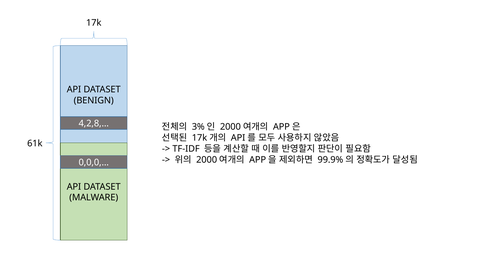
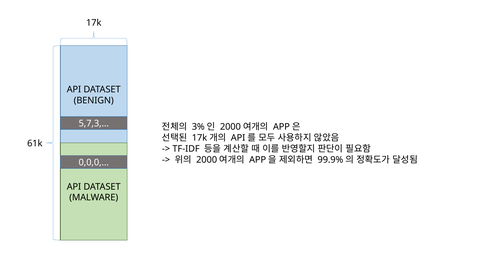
4,2,8,…: 4,2,8,… -> 5,7,3,… (94, 124)
